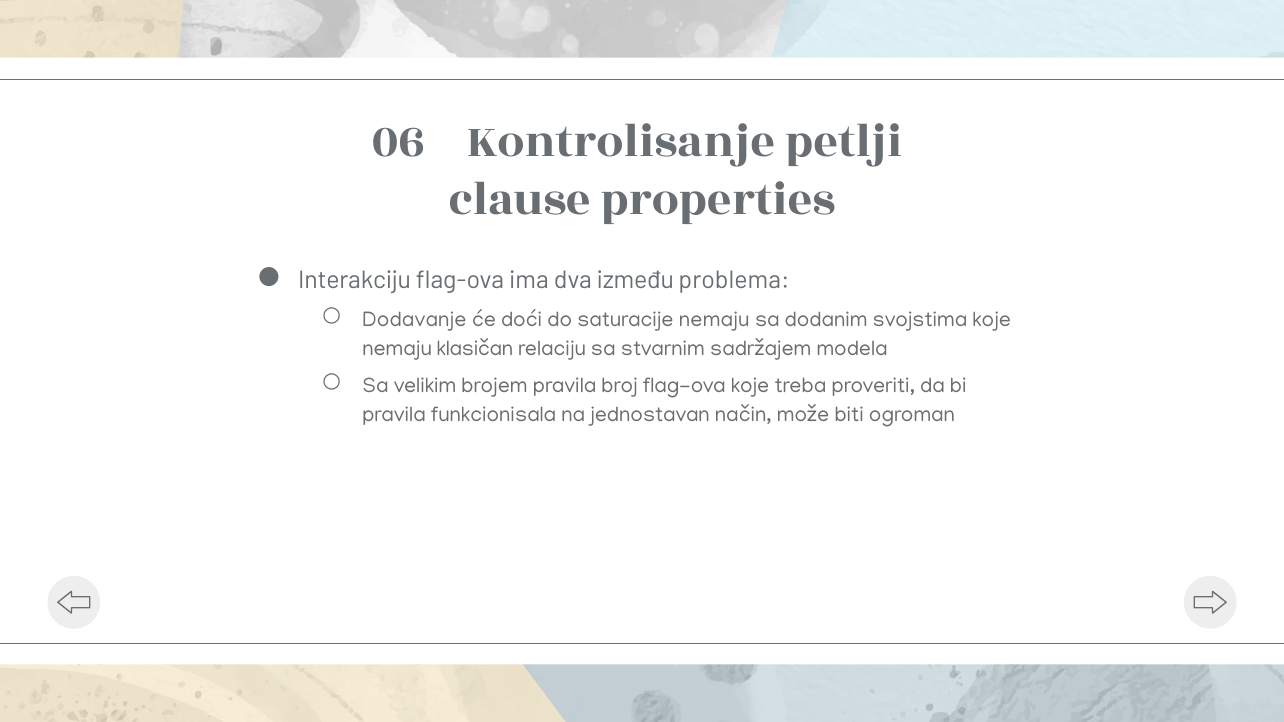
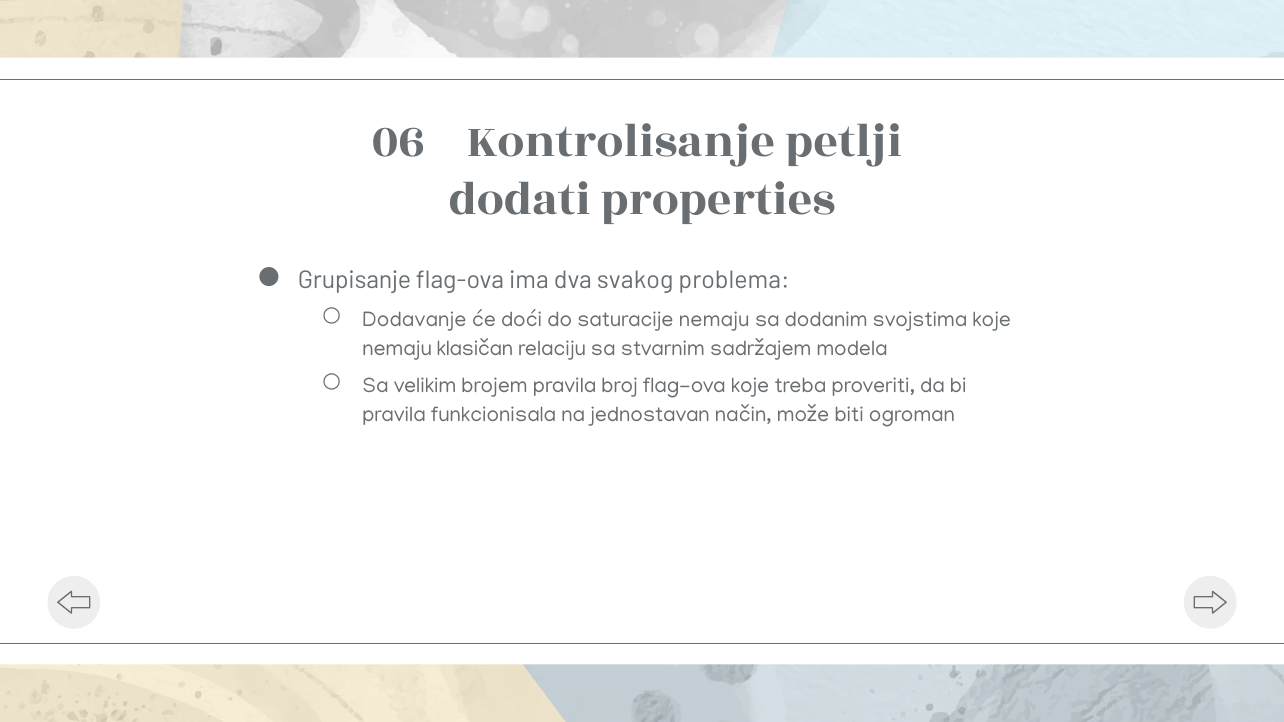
clause: clause -> dodati (520, 199)
Interakciju: Interakciju -> Grupisanje (355, 281)
između: između -> svakog (635, 281)
